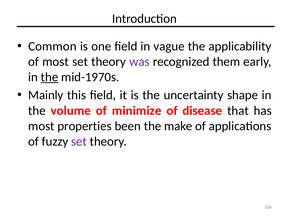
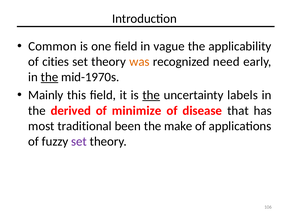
of most: most -> cities (56, 62)
was colour: purple -> orange (139, 62)
them: them -> need (226, 62)
the underline: none -> present (151, 95)
shape: shape -> labels (243, 95)
volume: volume -> derived (71, 110)
properties: properties -> traditional (85, 126)
